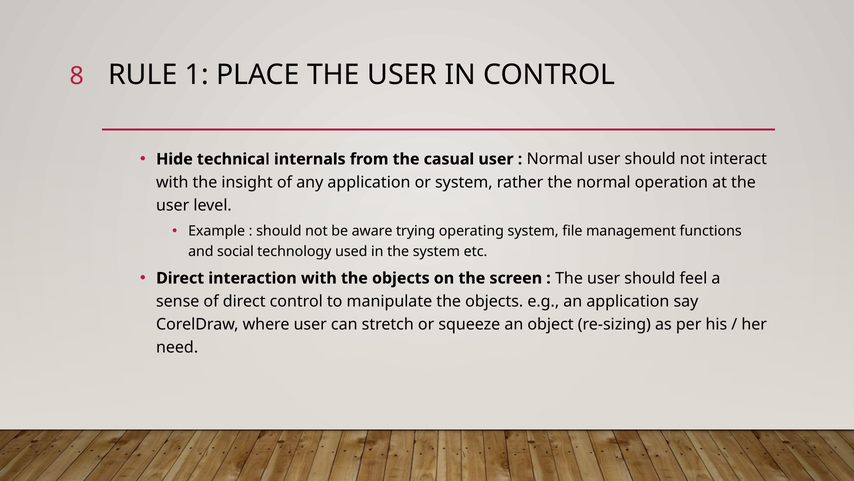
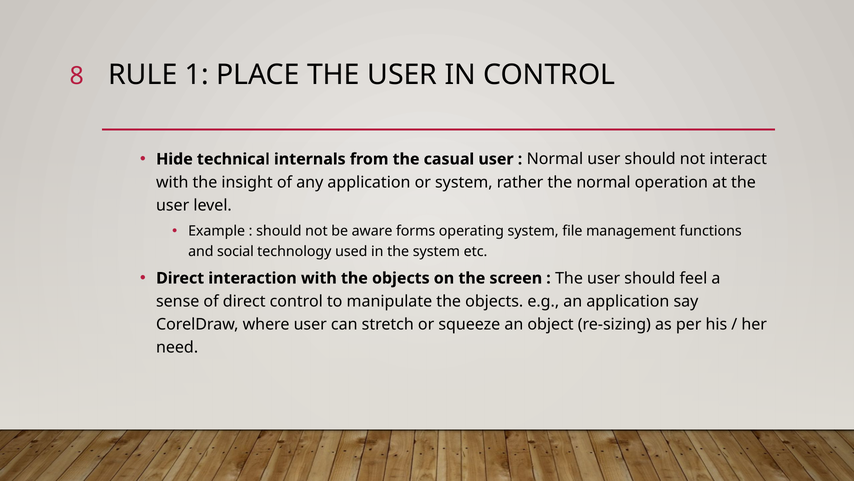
trying: trying -> forms (416, 231)
